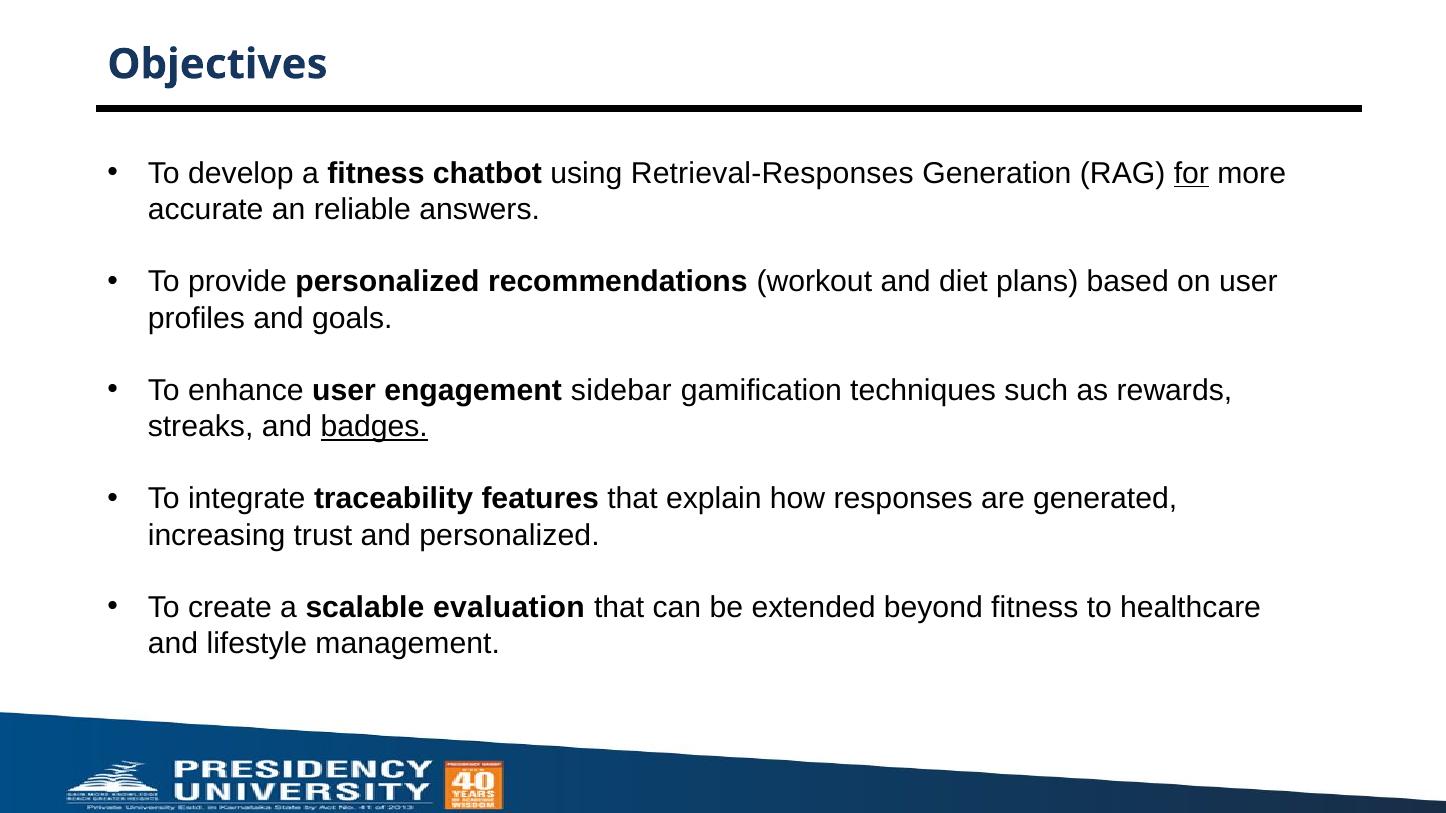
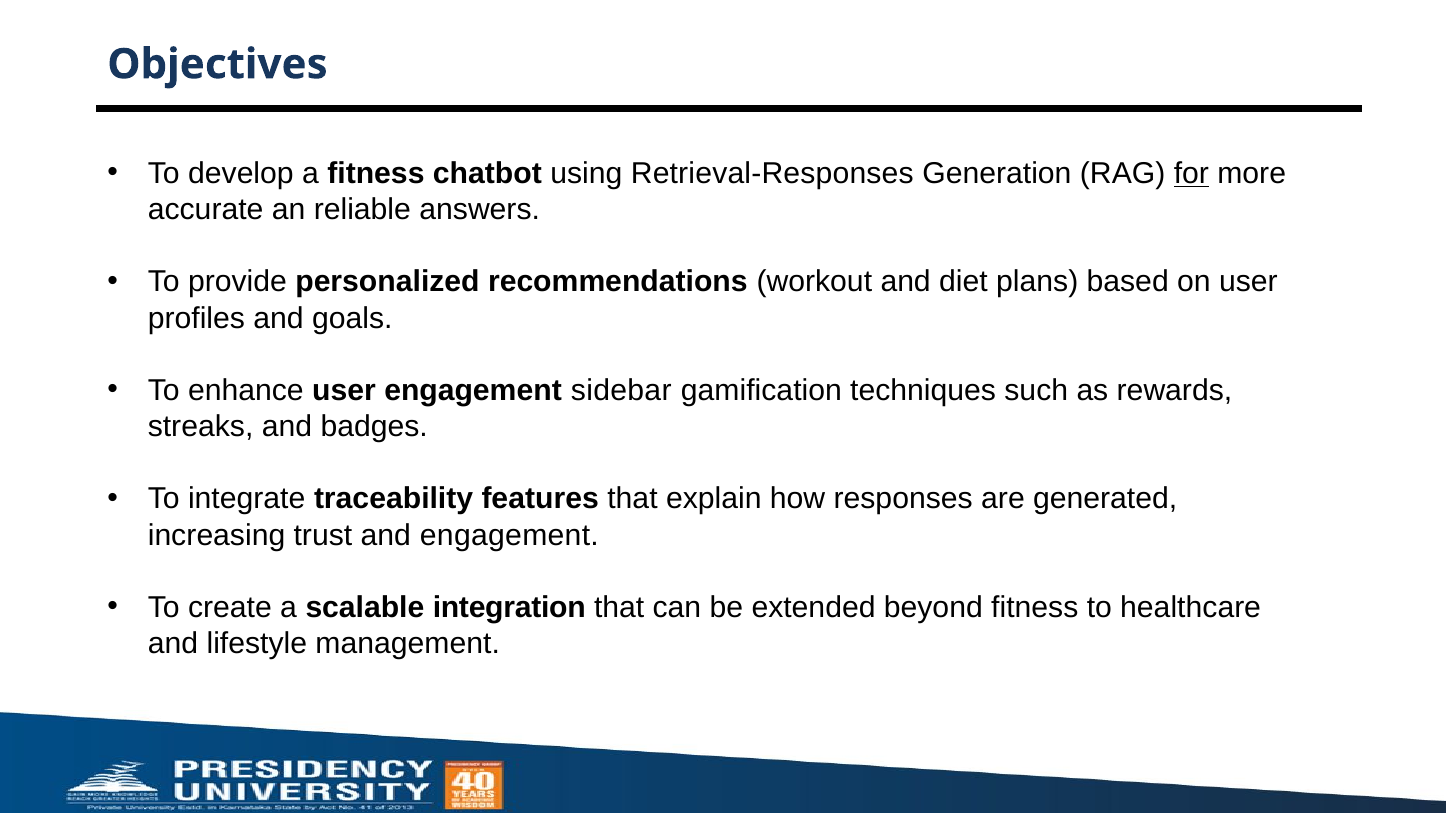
badges underline: present -> none (374, 427)
and personalized: personalized -> engagement (509, 535)
evaluation: evaluation -> integration (509, 608)
